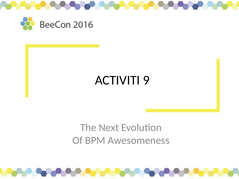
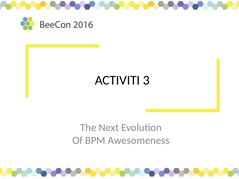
9: 9 -> 3 (146, 80)
